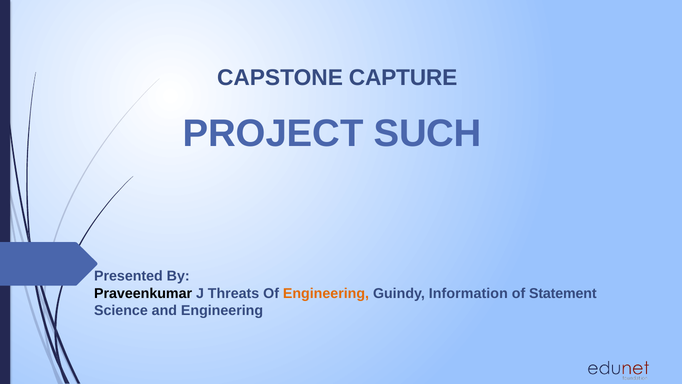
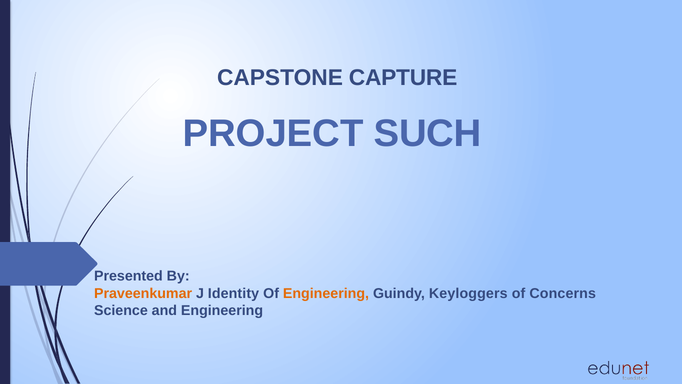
Praveenkumar colour: black -> orange (143, 293)
Threats: Threats -> Identity (233, 293)
Information: Information -> Keyloggers (468, 293)
Statement: Statement -> Concerns (563, 293)
